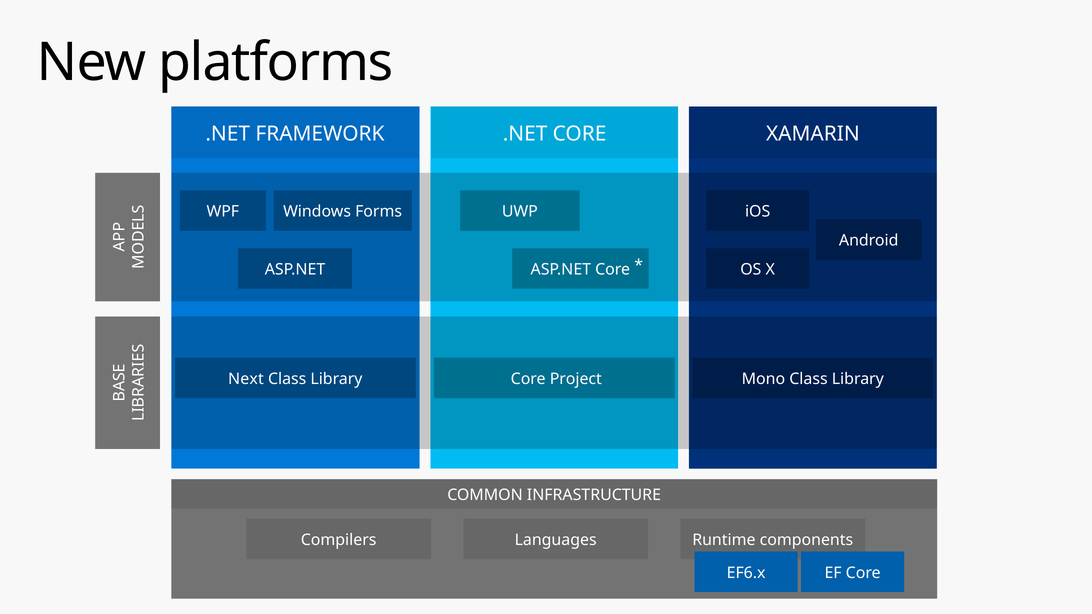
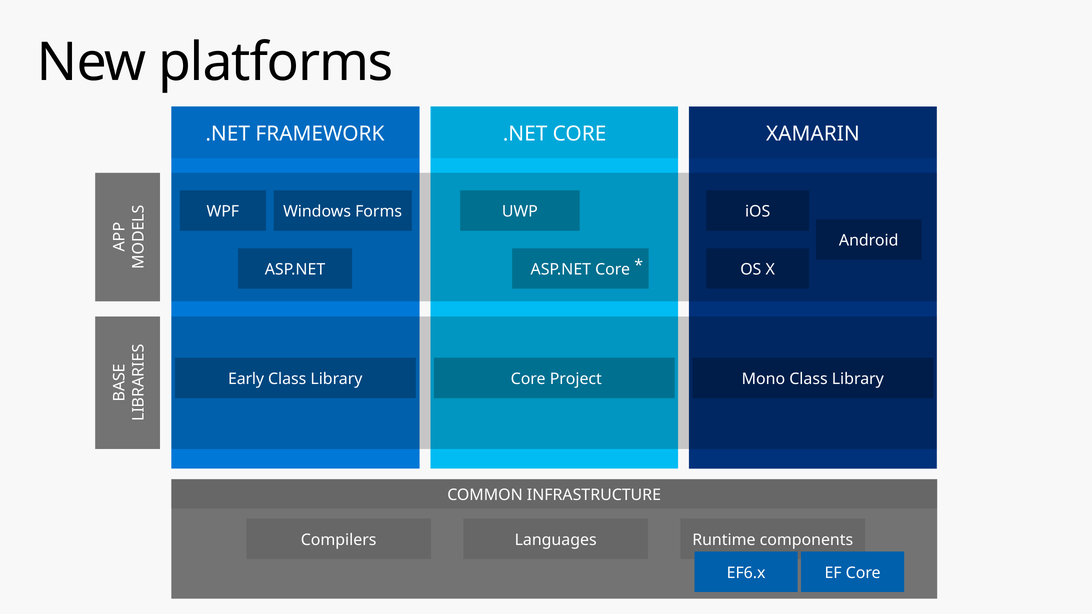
Next: Next -> Early (246, 379)
